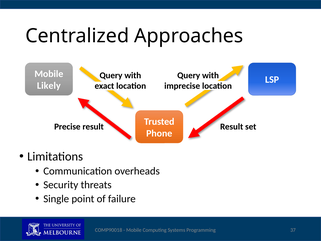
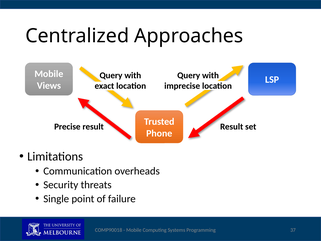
Likely: Likely -> Views (49, 86)
